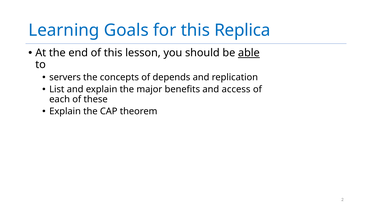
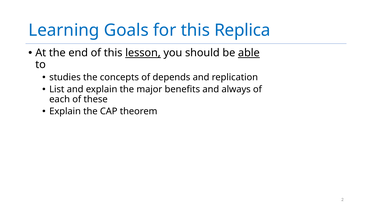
lesson underline: none -> present (143, 53)
servers: servers -> studies (65, 78)
access: access -> always (236, 89)
